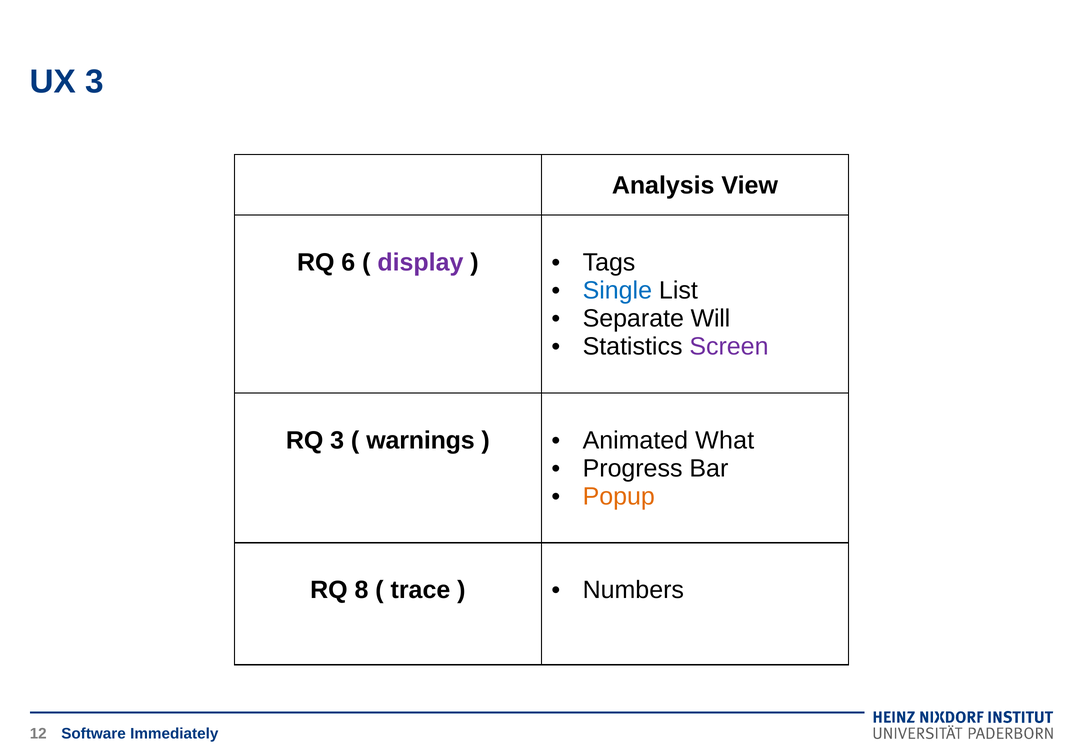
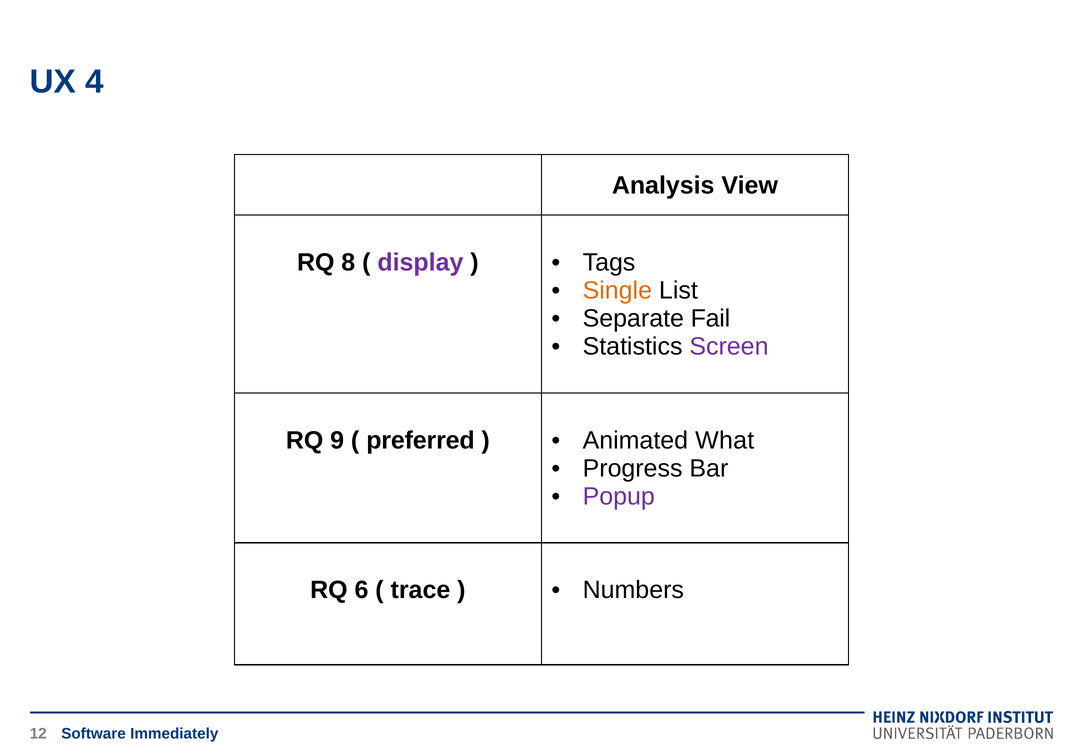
UX 3: 3 -> 4 (94, 82)
6: 6 -> 8 (348, 262)
Single colour: blue -> orange (617, 290)
Will: Will -> Fail (710, 318)
RQ 3: 3 -> 9 (337, 440)
warnings: warnings -> preferred (420, 440)
Popup colour: orange -> purple (619, 496)
8: 8 -> 6 (361, 590)
